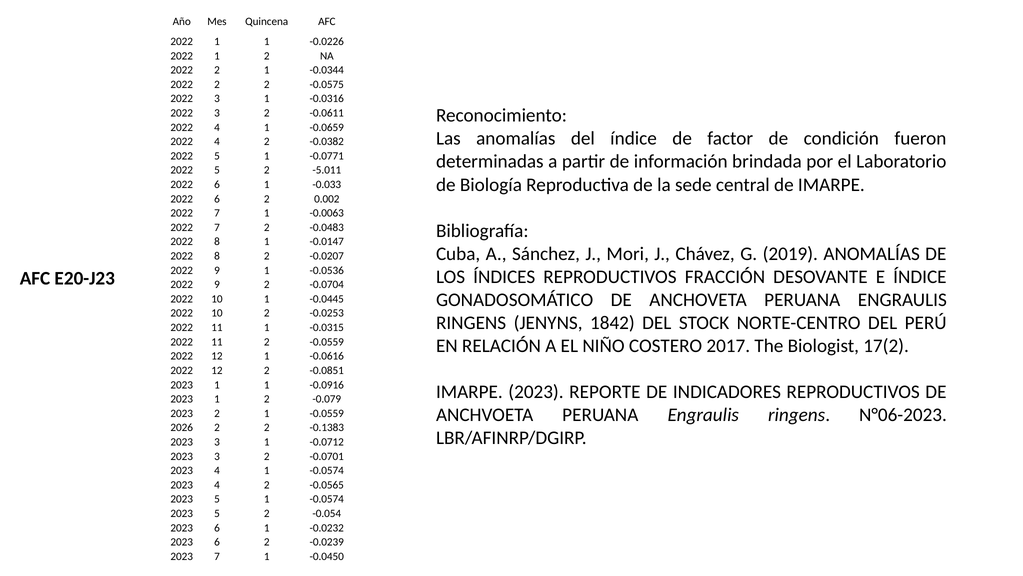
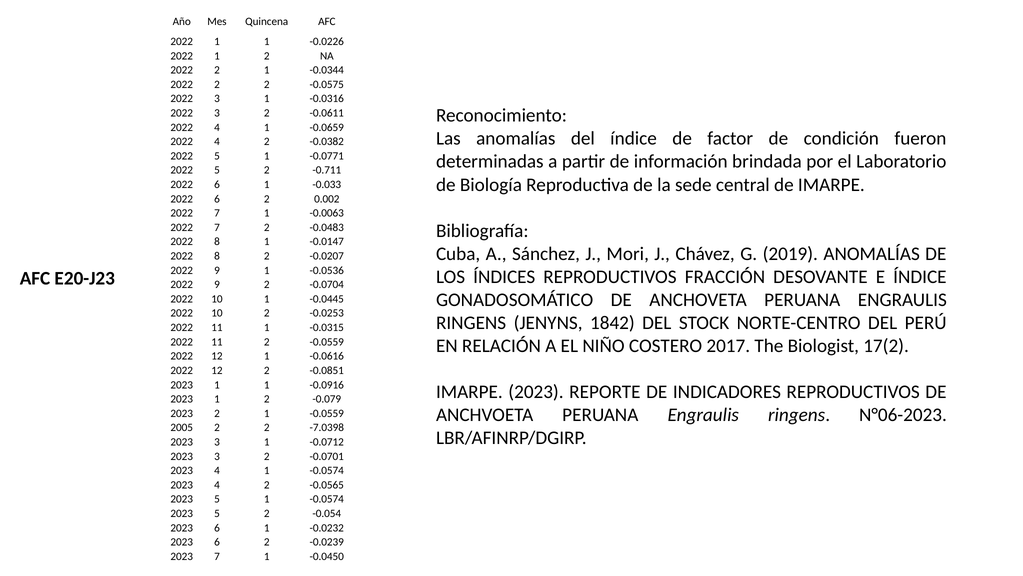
-5.011: -5.011 -> -0.711 (327, 170)
2026: 2026 -> 2005 (182, 427)
-0.1383: -0.1383 -> -7.0398 (327, 427)
